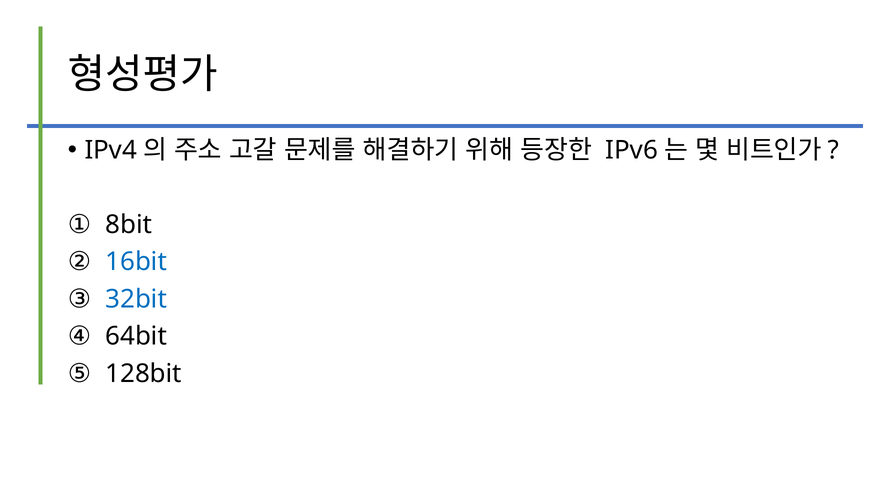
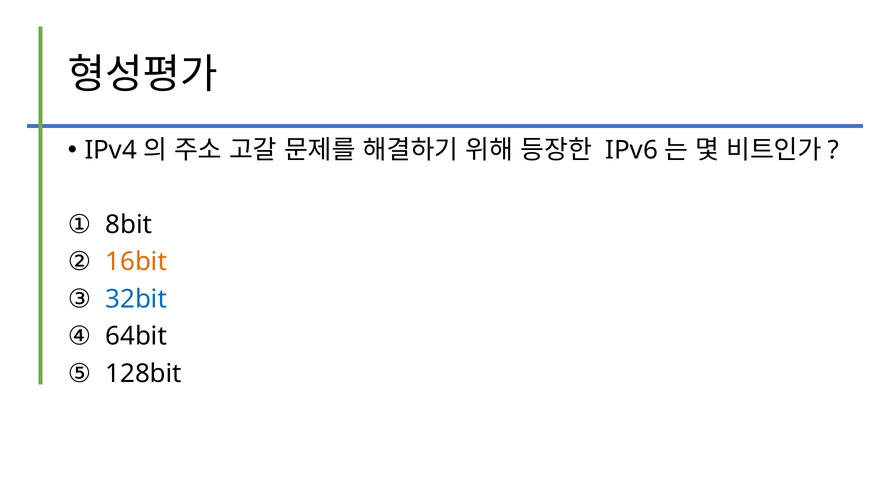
16bit colour: blue -> orange (136, 262)
